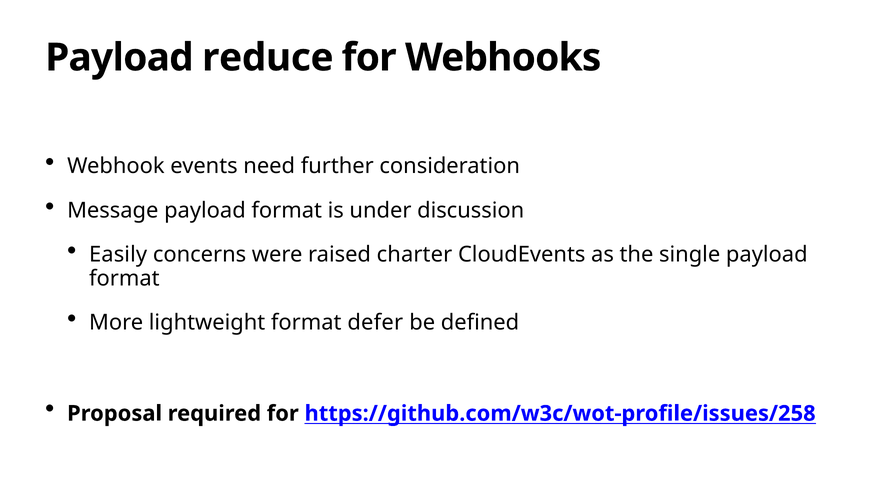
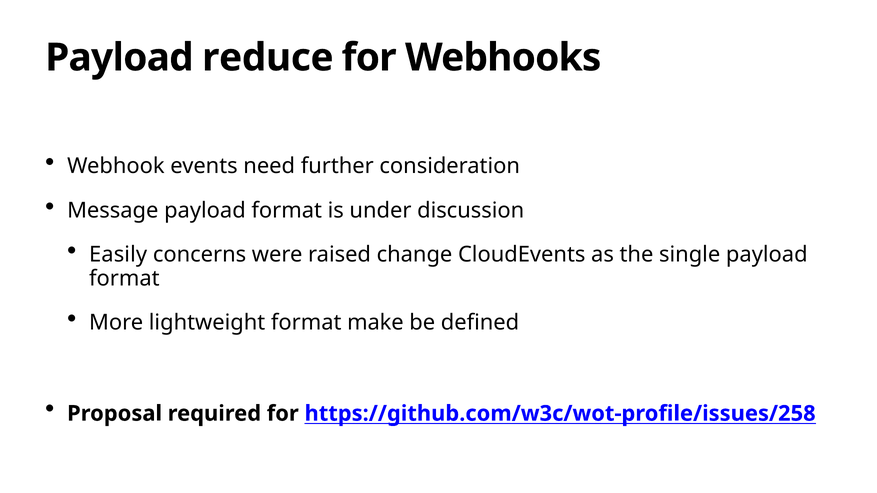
charter: charter -> change (415, 255)
defer: defer -> make (375, 323)
